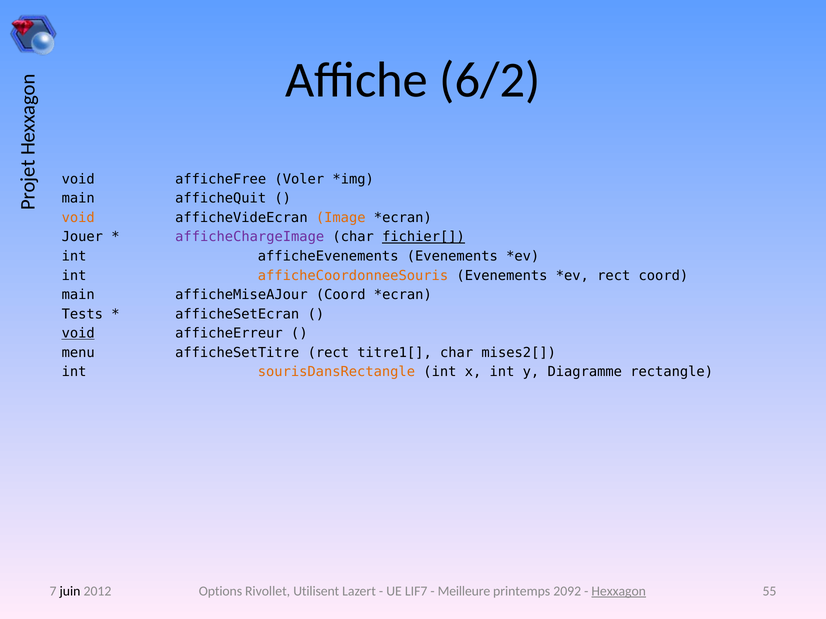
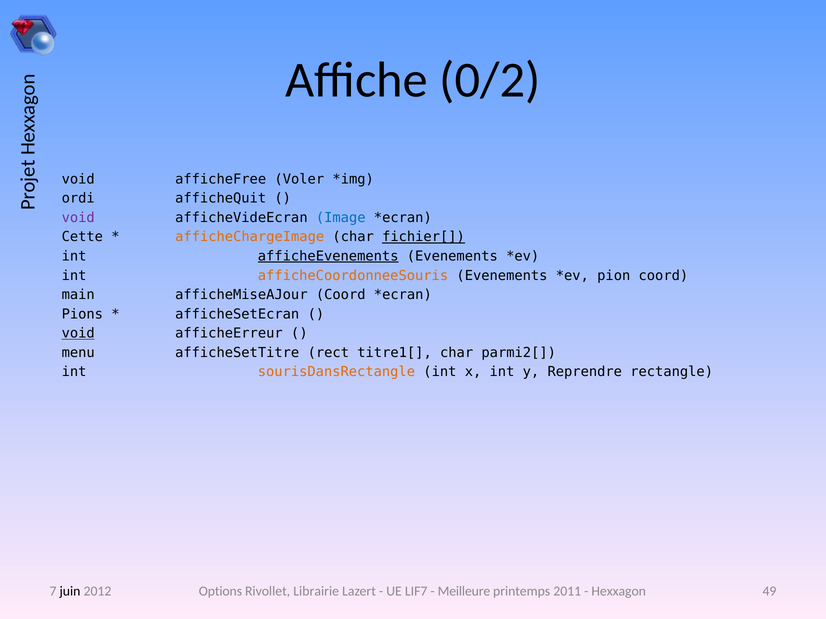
6/2: 6/2 -> 0/2 (490, 80)
main: main -> ordi (78, 199)
void colour: orange -> purple (78, 218)
Image colour: orange -> blue (341, 218)
Jouer: Jouer -> Cette (82, 237)
afficheChargeImage colour: purple -> orange (250, 237)
afficheEvenements underline: none -> present (328, 256)
rect: rect -> pion (614, 276)
Tests: Tests -> Pions (82, 314)
mises2[: mises2[ -> parmi2[ (519, 353)
Diagramme: Diagramme -> Reprendre (585, 372)
Utilisent: Utilisent -> Librairie (316, 591)
2092: 2092 -> 2011 (567, 591)
Hexxagon underline: present -> none (619, 591)
55: 55 -> 49 (769, 591)
